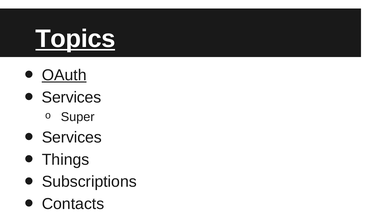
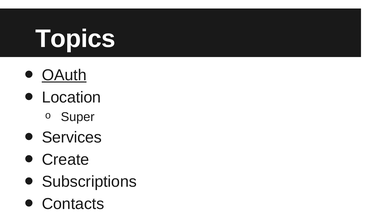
Topics underline: present -> none (75, 39)
Services: Services -> Location (71, 97)
Things: Things -> Create (66, 159)
